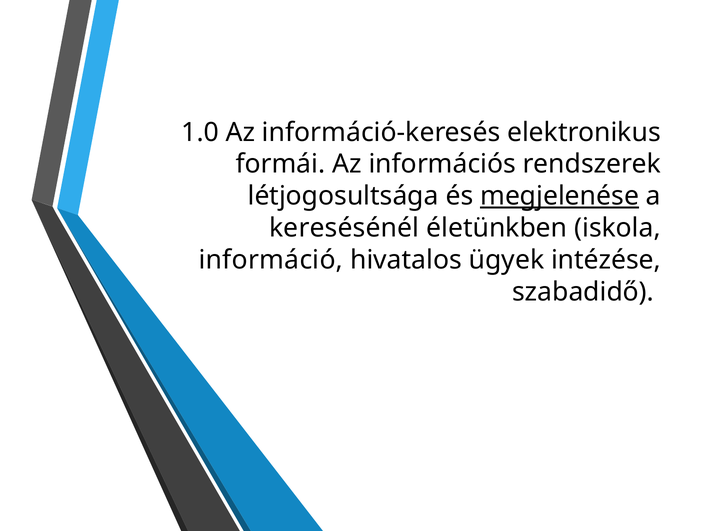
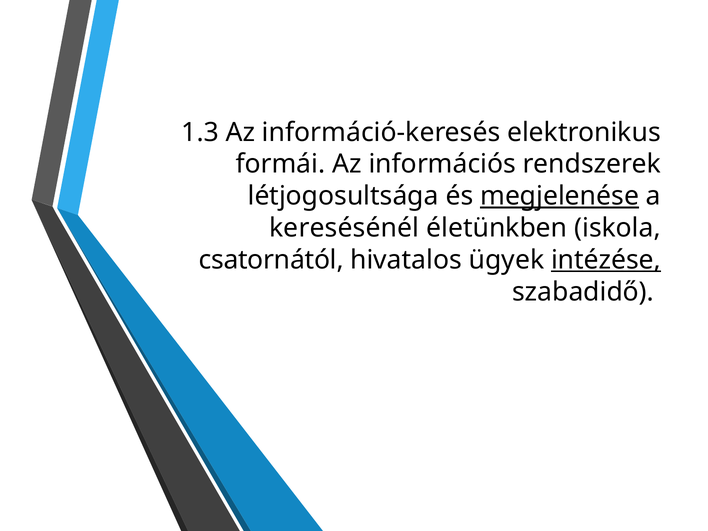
1.0: 1.0 -> 1.3 (200, 132)
információ: információ -> csatornától (271, 260)
intézése underline: none -> present (606, 260)
